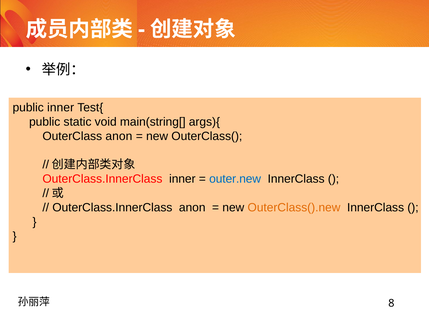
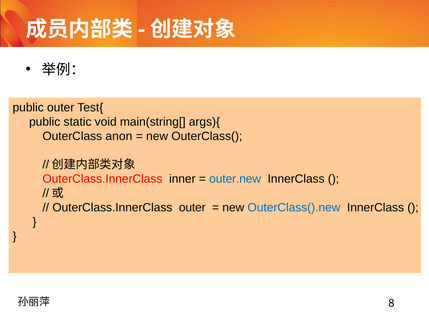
public inner: inner -> outer (61, 107)
OuterClass.InnerClass anon: anon -> outer (192, 208)
OuterClass().new colour: orange -> blue (294, 208)
